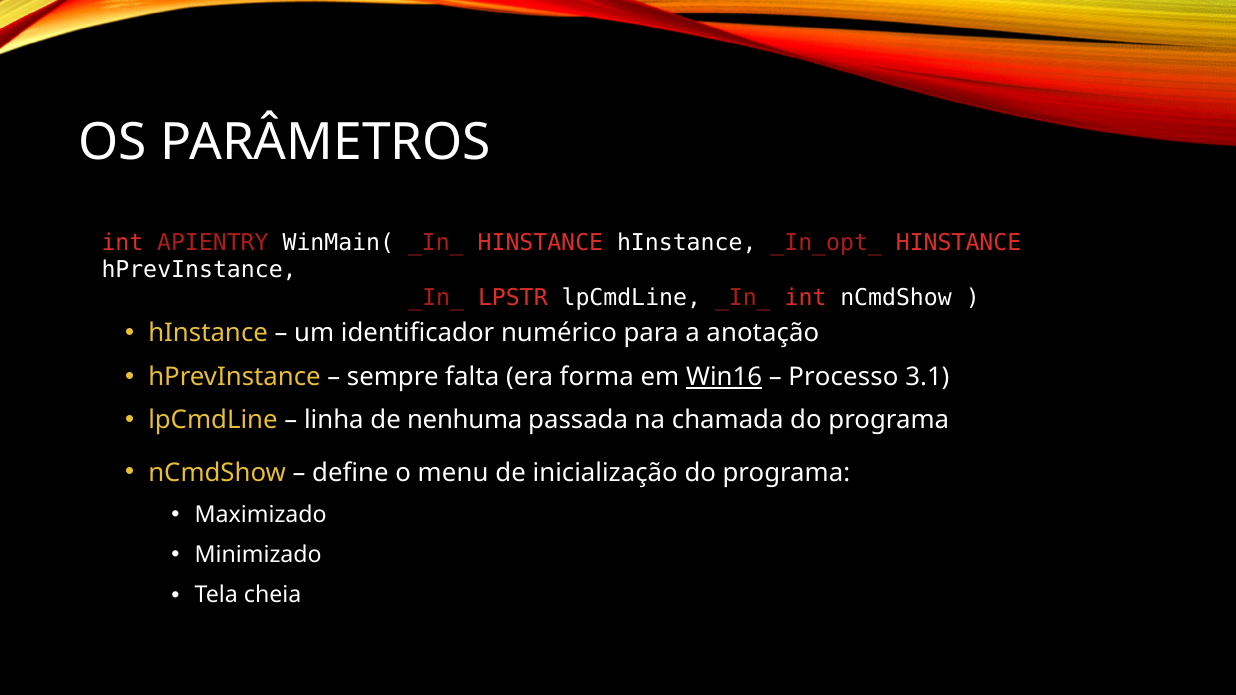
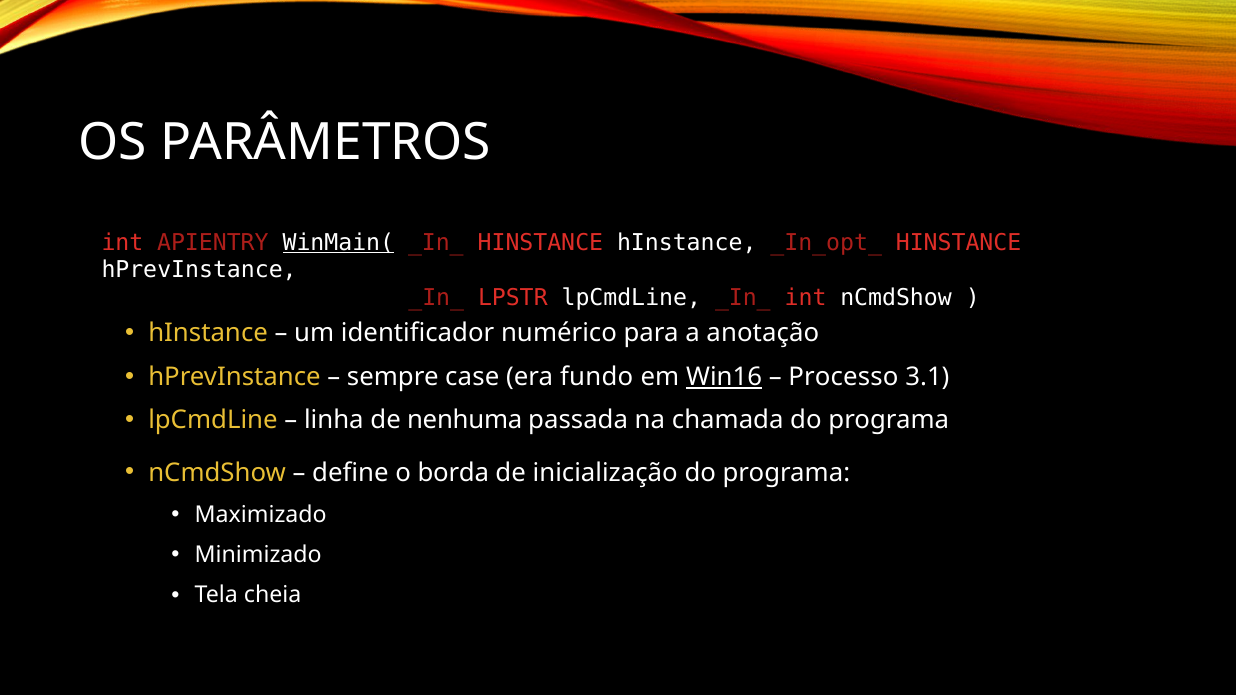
WinMain( underline: none -> present (338, 243)
falta: falta -> case (472, 377)
forma: forma -> fundo (597, 377)
menu: menu -> borda (453, 473)
